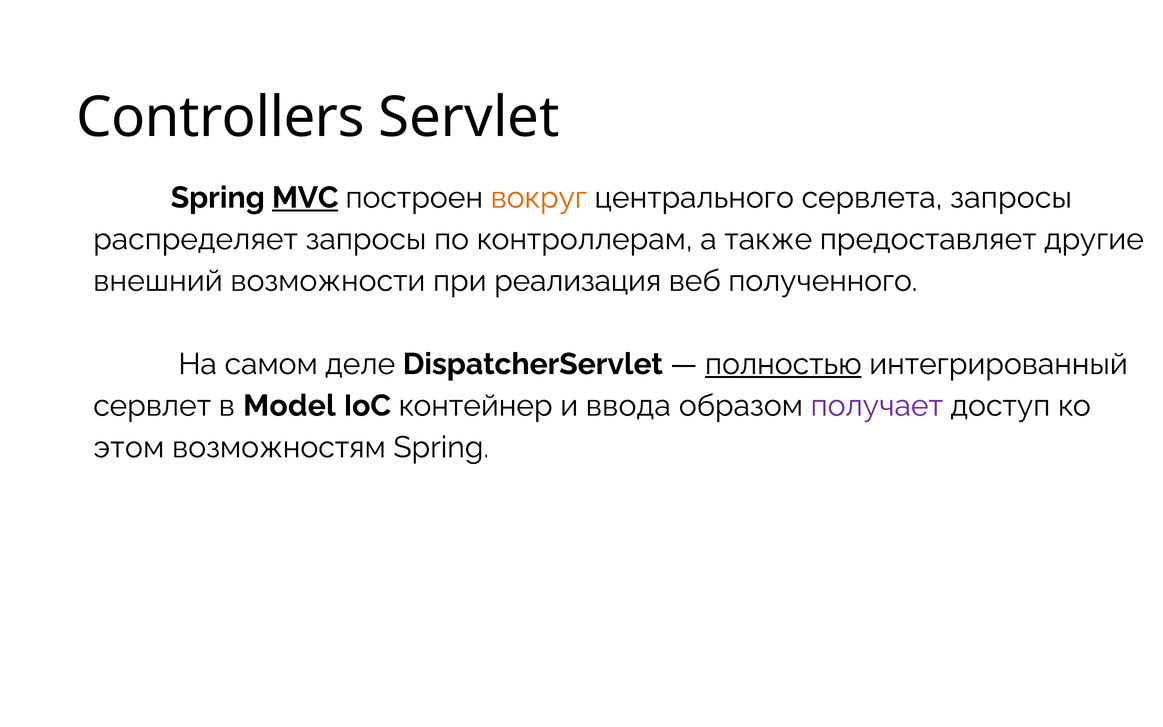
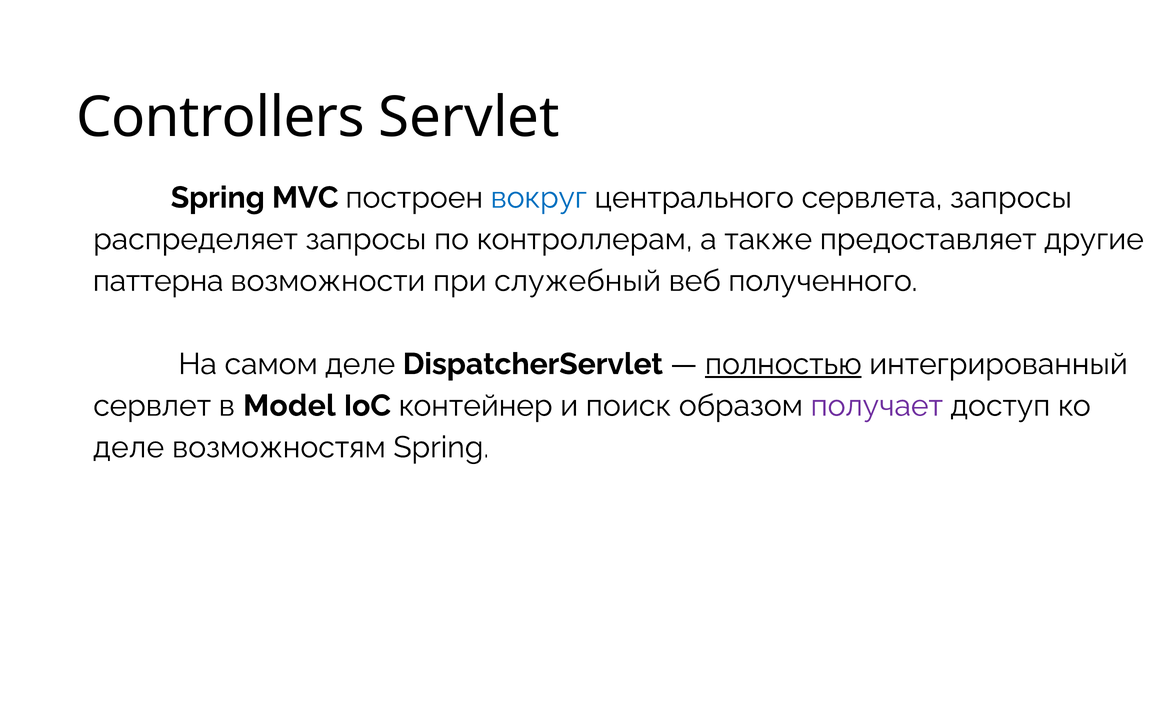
MVC underline: present -> none (305, 198)
вокруг colour: orange -> blue (539, 198)
внешний: внешний -> паттерна (158, 281)
реализация: реализация -> служебный (578, 281)
ввода: ввода -> поиск (628, 406)
этом: этом -> деле (129, 447)
